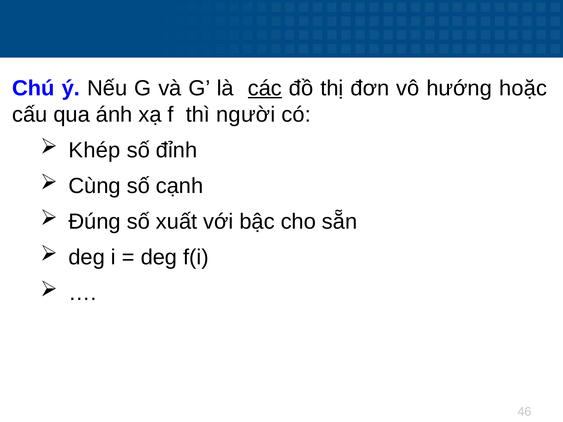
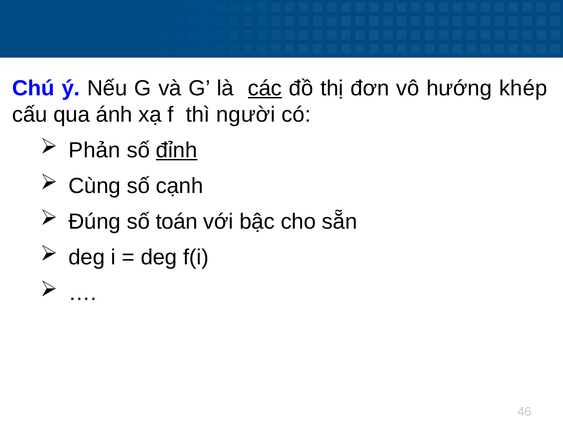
hoặc: hoặc -> khép (523, 88)
Khép: Khép -> Phản (95, 150)
đỉnh underline: none -> present (177, 150)
xuất: xuất -> toán (177, 222)
